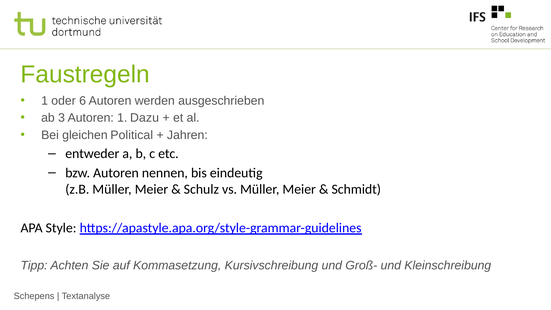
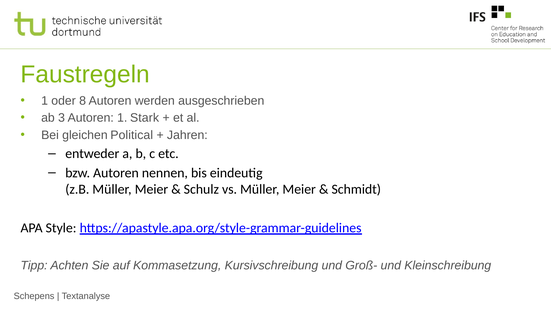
6: 6 -> 8 (83, 101)
Dazu: Dazu -> Stark (145, 118)
